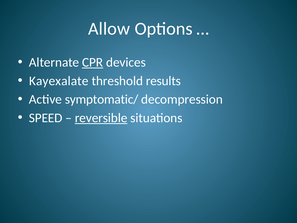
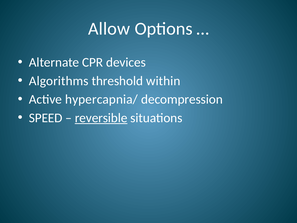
CPR underline: present -> none (93, 62)
Kayexalate: Kayexalate -> Algorithms (59, 81)
results: results -> within (163, 81)
symptomatic/: symptomatic/ -> hypercapnia/ (101, 99)
